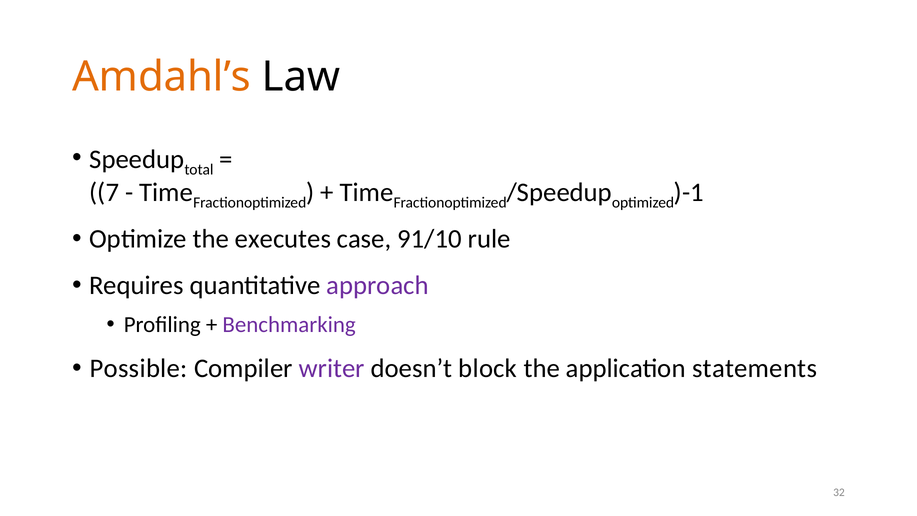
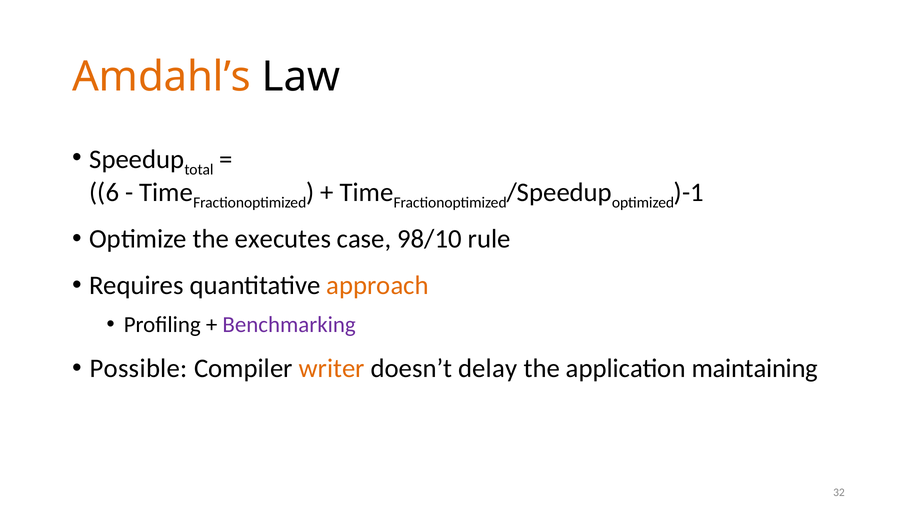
7: 7 -> 6 (104, 192)
91/10: 91/10 -> 98/10 (430, 239)
approach colour: purple -> orange (378, 285)
writer colour: purple -> orange (332, 368)
block: block -> delay (488, 368)
statements: statements -> maintaining (755, 368)
